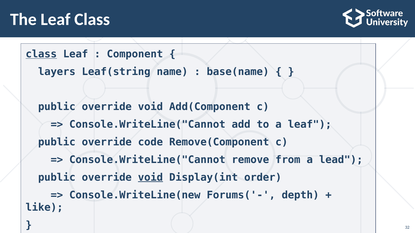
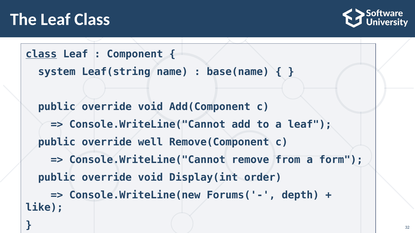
layers: layers -> system (57, 72)
code: code -> well (150, 142)
lead: lead -> form (341, 160)
void underline: present -> none (150, 178)
